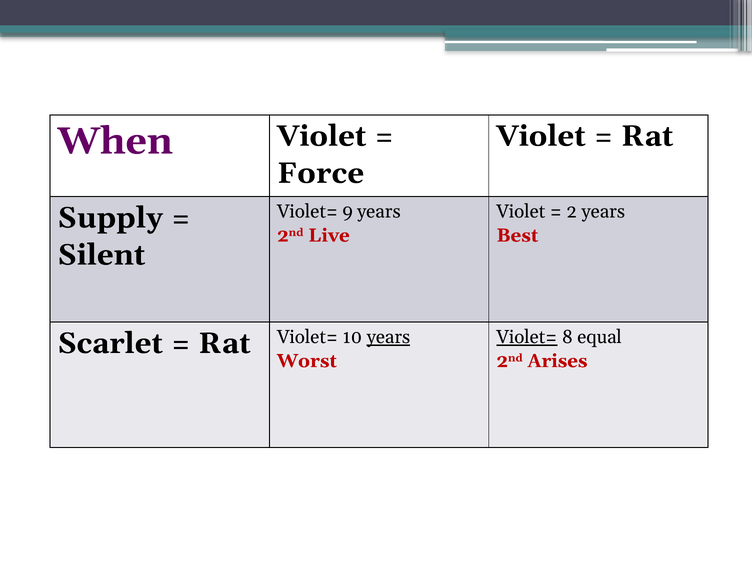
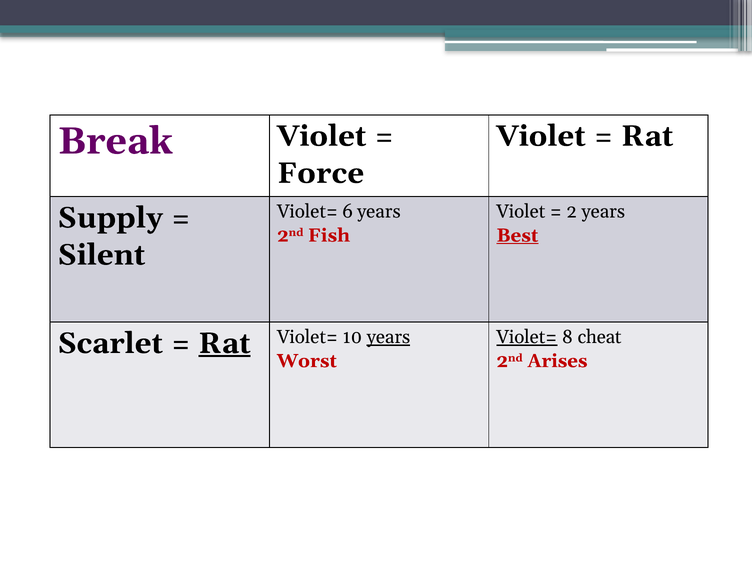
When: When -> Break (115, 141)
9: 9 -> 6 (348, 212)
Live: Live -> Fish (329, 235)
Best underline: none -> present (517, 235)
equal: equal -> cheat (600, 337)
Rat underline: none -> present (225, 343)
